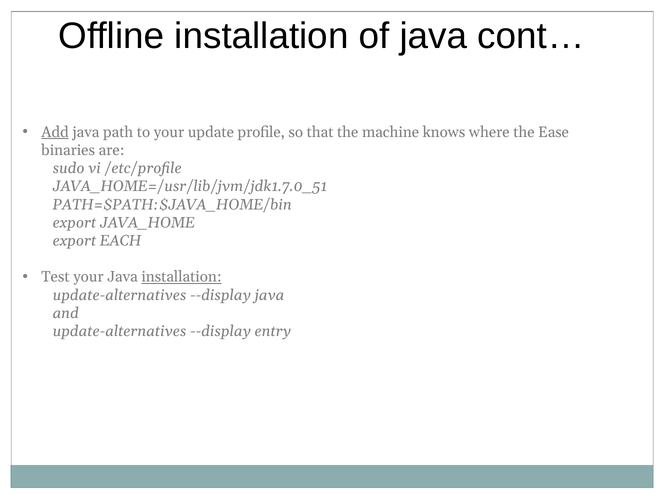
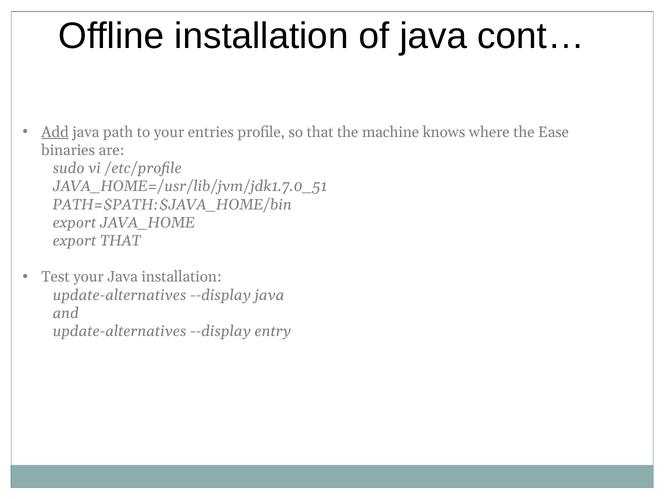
update: update -> entries (211, 132)
export EACH: EACH -> THAT (120, 241)
installation underline: present -> none (181, 277)
